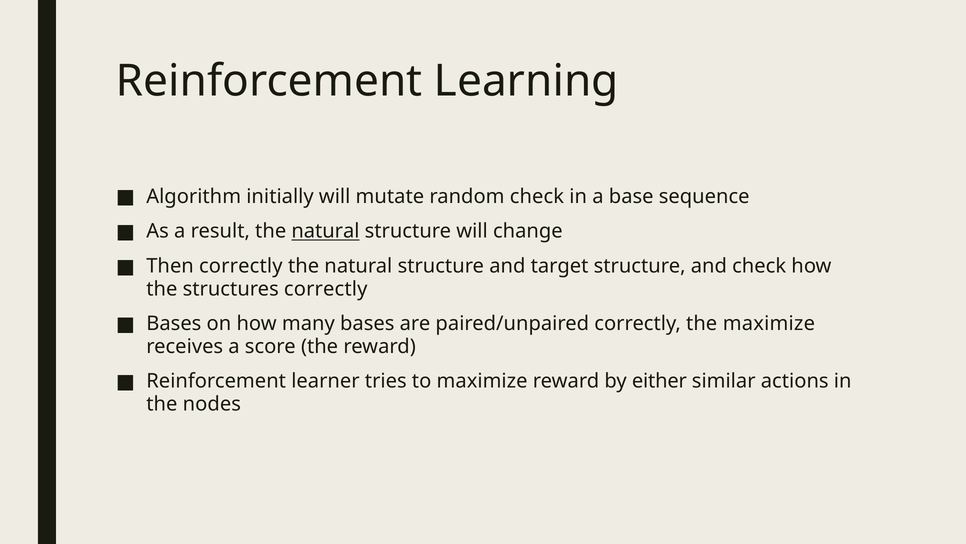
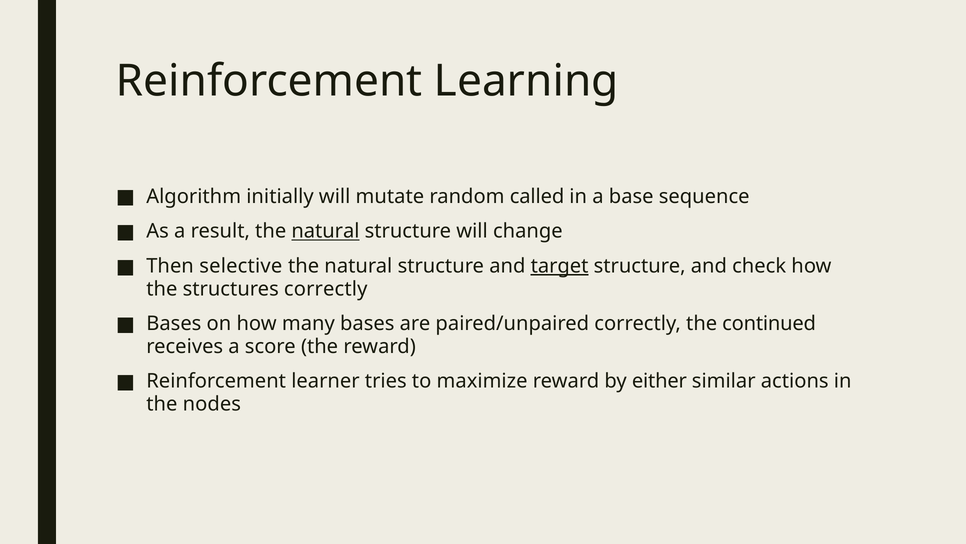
random check: check -> called (537, 196)
Then correctly: correctly -> selective (241, 266)
target underline: none -> present (560, 266)
the maximize: maximize -> continued (769, 323)
